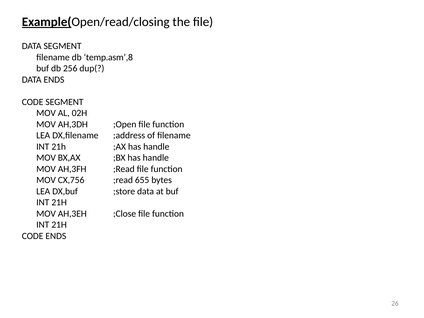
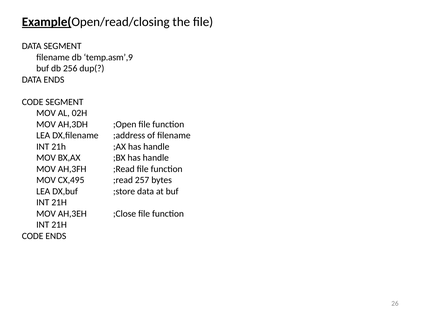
temp.asm’,8: temp.asm’,8 -> temp.asm’,9 (108, 57)
CX,756: CX,756 -> CX,495 (71, 180)
655: 655 -> 257 (142, 180)
